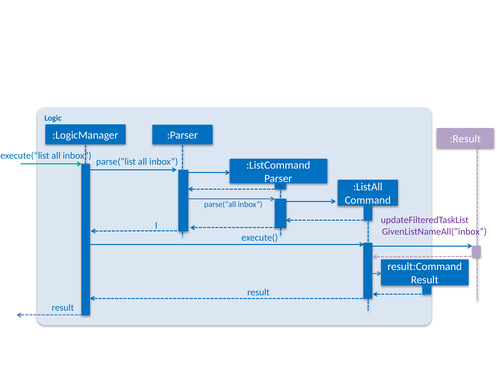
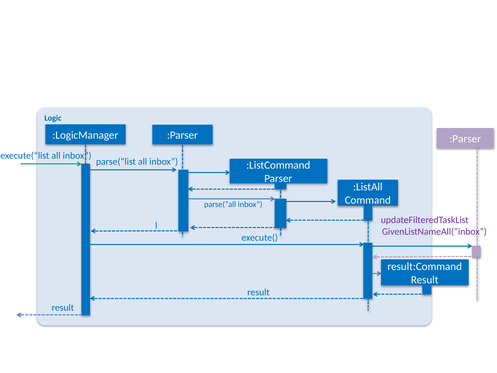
:Result: :Result -> :Parser (465, 139)
